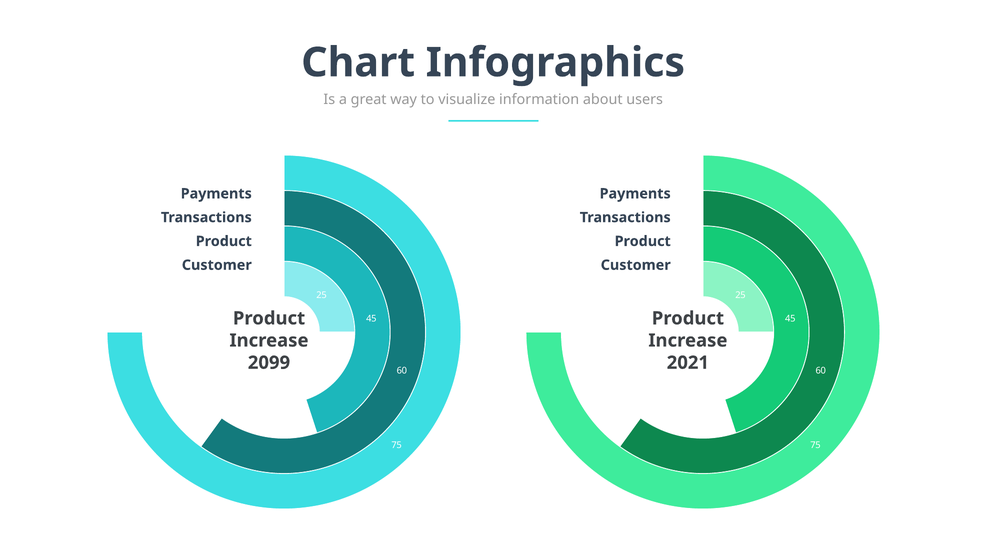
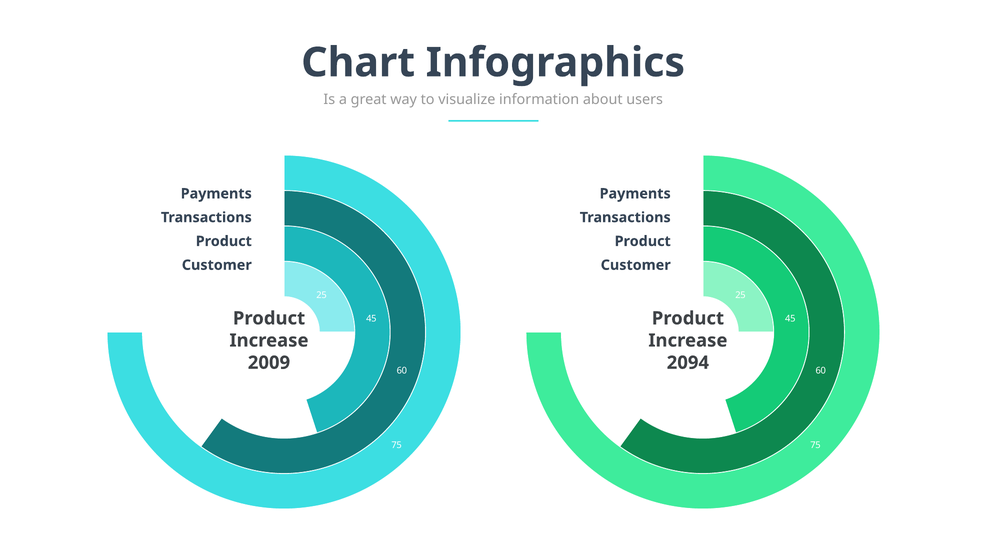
2099: 2099 -> 2009 (269, 363)
2021: 2021 -> 2094 (688, 363)
